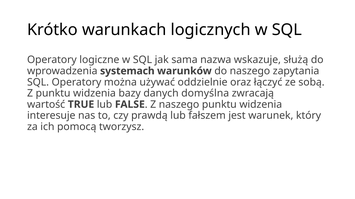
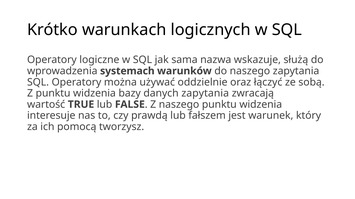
danych domyślna: domyślna -> zapytania (205, 94)
